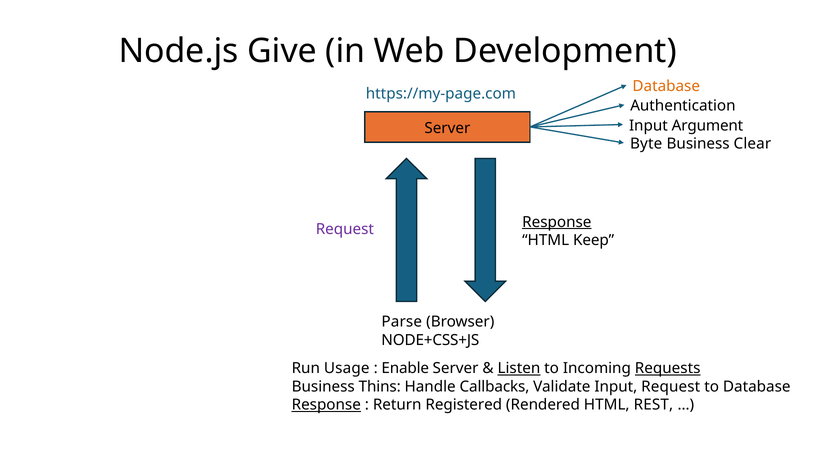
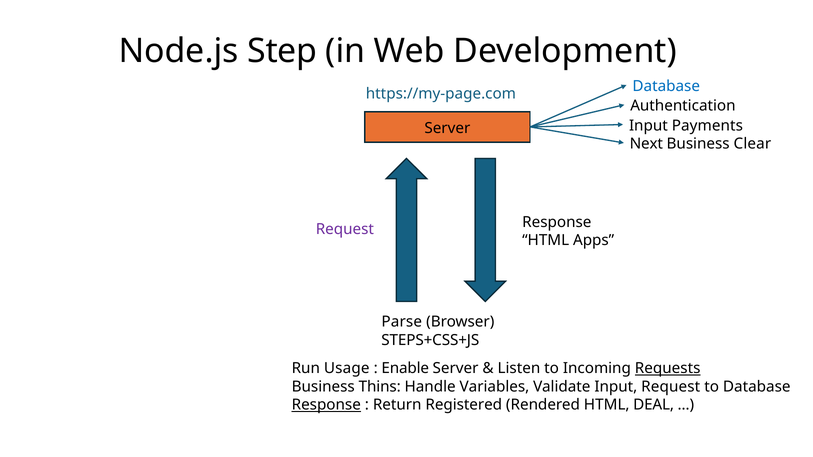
Give: Give -> Step (282, 51)
Database colour: orange -> blue (666, 86)
Argument: Argument -> Payments (707, 126)
Byte: Byte -> Next (646, 144)
Response underline: present -> none (557, 222)
Keep: Keep -> Apps (594, 241)
NODE+CSS+JS: NODE+CSS+JS -> STEPS+CSS+JS (430, 340)
Listen underline: present -> none (519, 369)
Callbacks: Callbacks -> Variables (494, 387)
REST: REST -> DEAL (654, 405)
